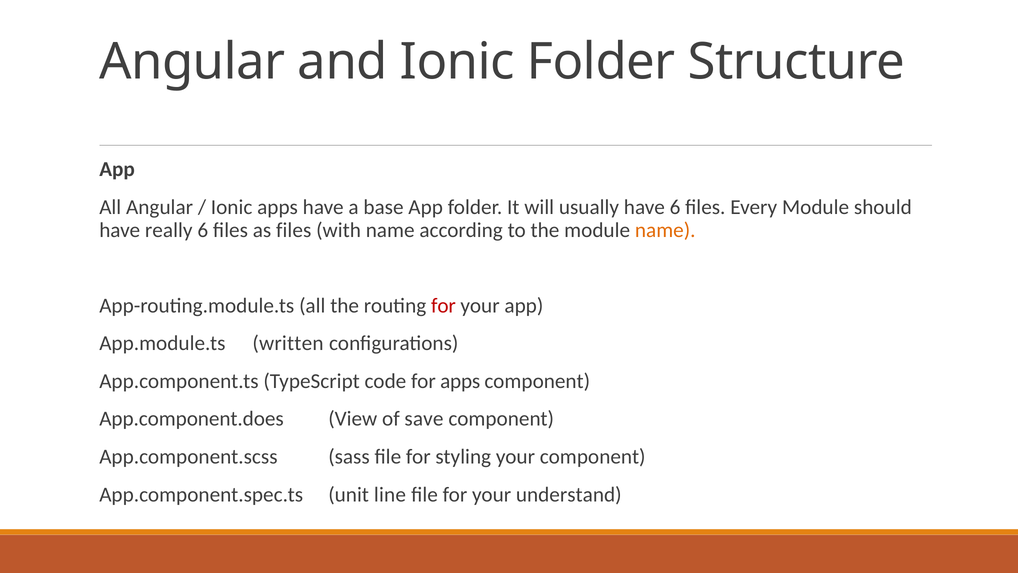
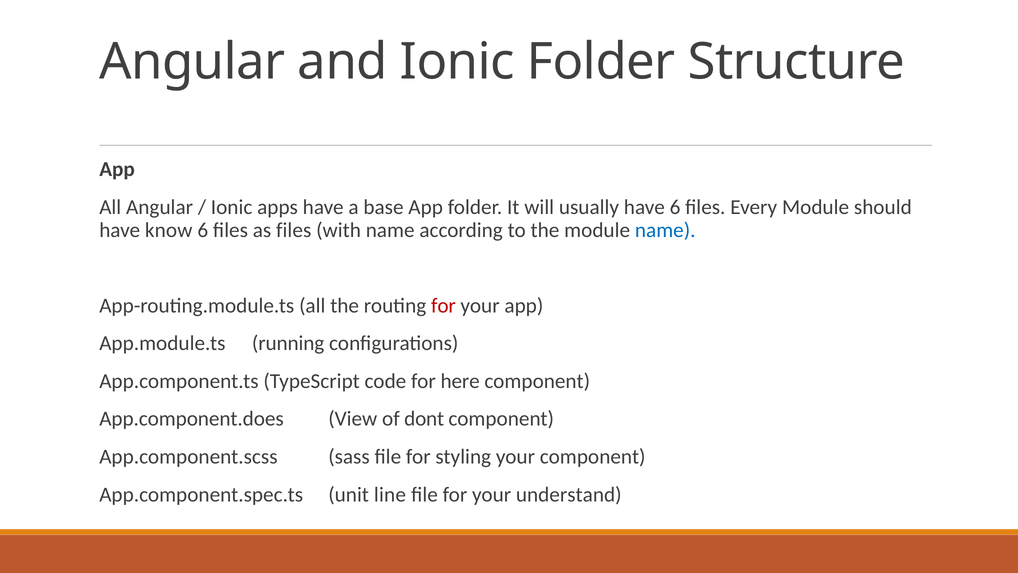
really: really -> know (169, 230)
name colour: orange -> blue (665, 230)
written: written -> running (288, 343)
for apps: apps -> here (460, 381)
save: save -> dont (424, 419)
